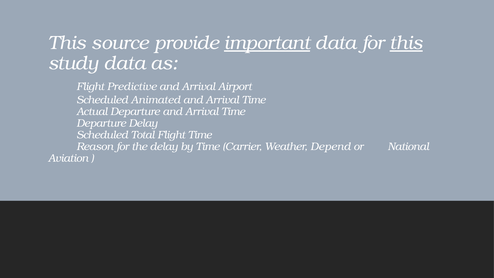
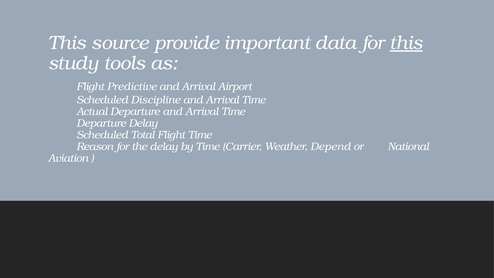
important underline: present -> none (267, 43)
study data: data -> tools (125, 63)
Animated: Animated -> Discipline (156, 100)
